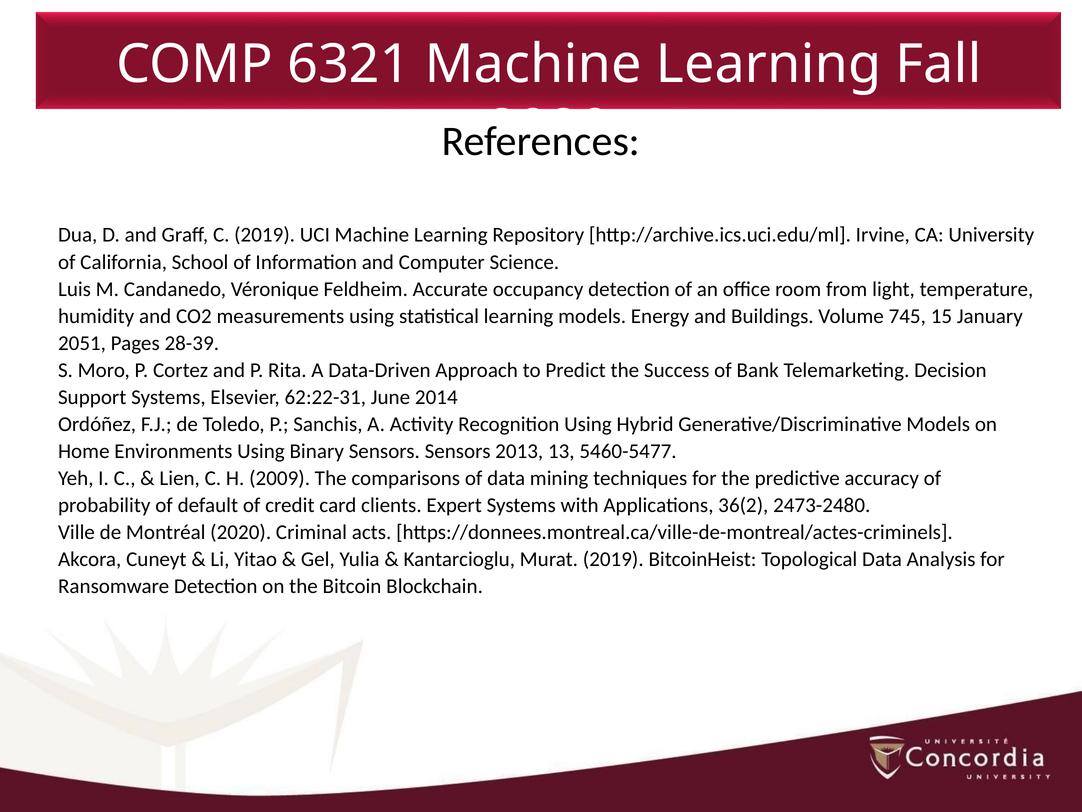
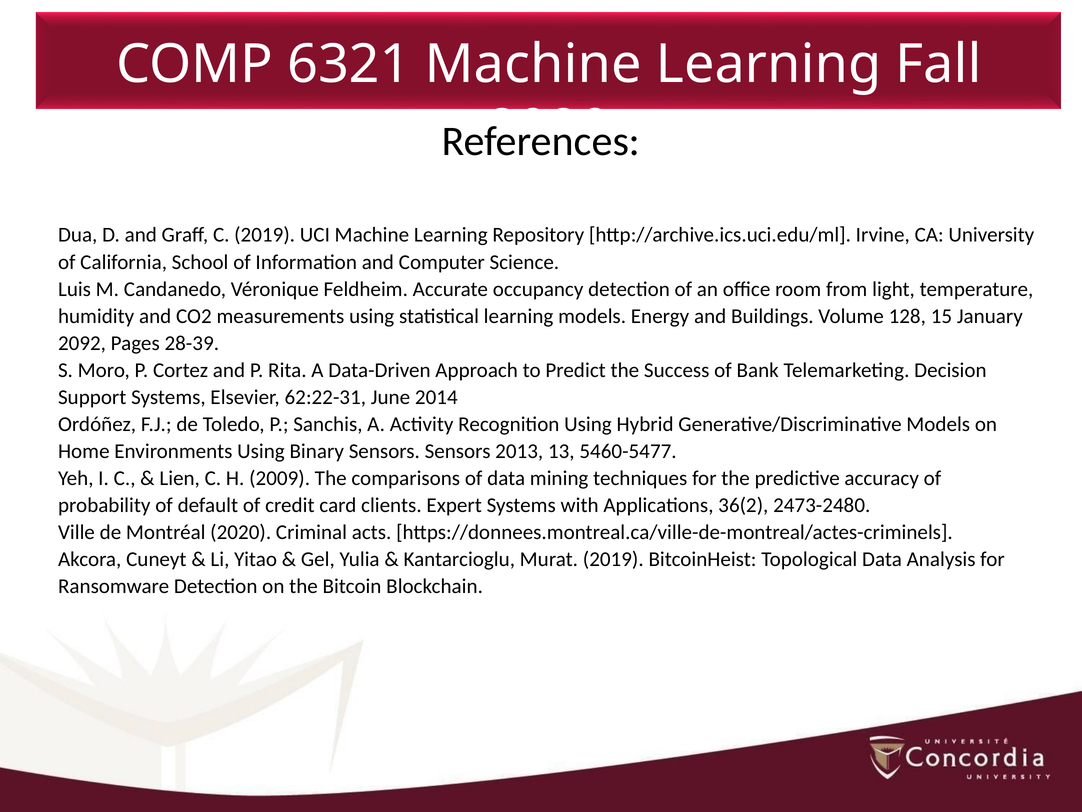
745: 745 -> 128 (907, 316)
2051: 2051 -> 2092 (82, 343)
